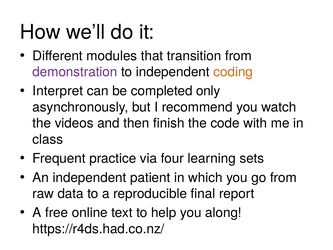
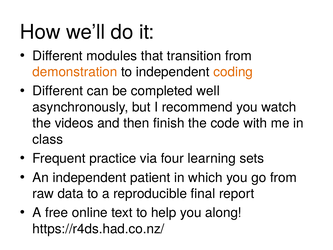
demonstration colour: purple -> orange (75, 72)
Interpret: Interpret -> Different (58, 91)
only: only -> well (208, 91)
